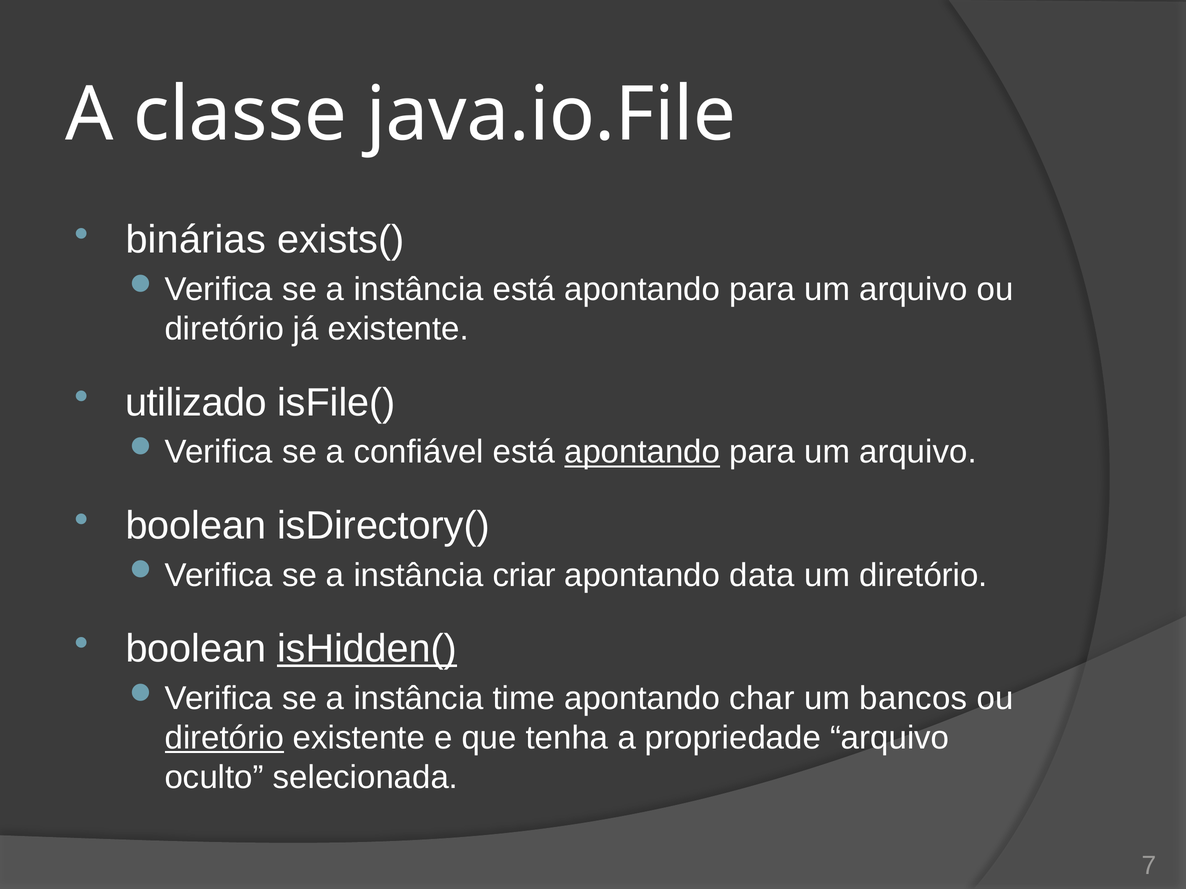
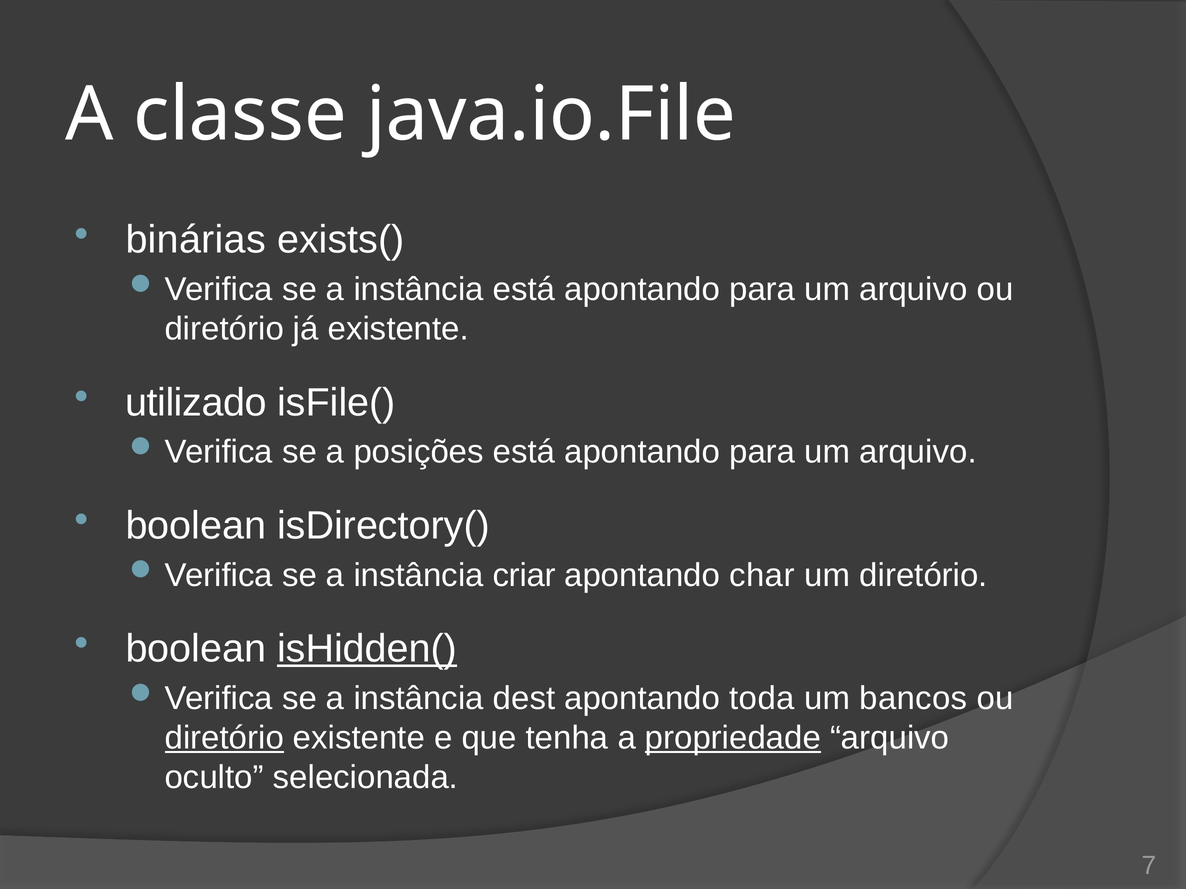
confiável: confiável -> posições (419, 452)
apontando underline: present -> none (642, 452)
data: data -> char (762, 576)
time: time -> dest (524, 699)
char: char -> toda (762, 699)
propriedade underline: none -> present (733, 738)
